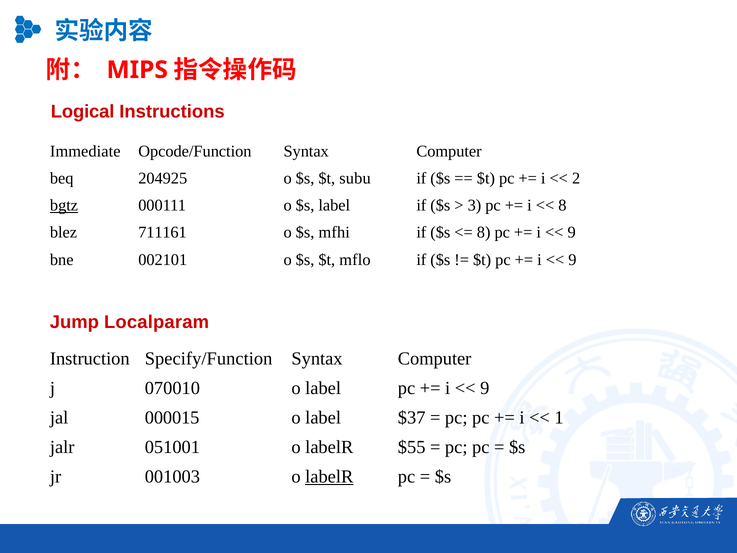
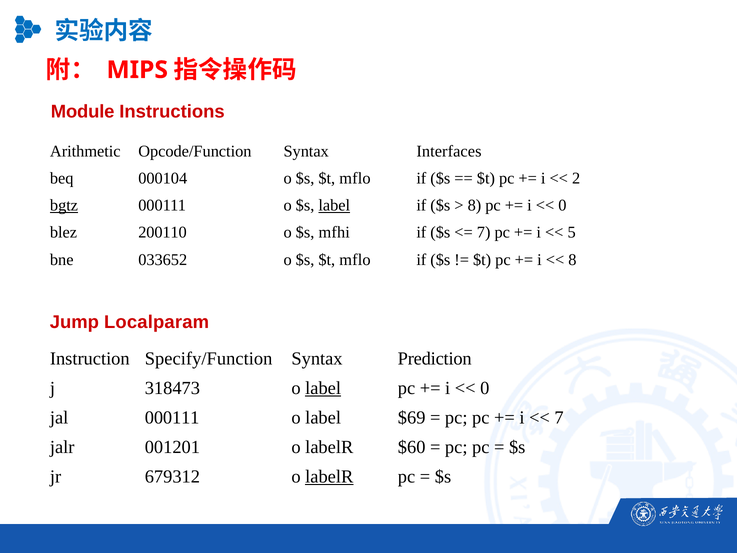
Logical: Logical -> Module (83, 112)
Immediate: Immediate -> Arithmetic (85, 151)
Opcode/Function Syntax Computer: Computer -> Interfaces (449, 151)
204925: 204925 -> 000104 (163, 178)
subu: subu -> mflo (355, 178)
label underline: none -> present (334, 205)
3: 3 -> 8 (474, 205)
8: 8 -> 0 (562, 205)
711161: 711161 -> 200110 (163, 232)
8: 8 -> 7 (484, 232)
9: 9 -> 5 (572, 232)
002101: 002101 -> 033652 (163, 260)
9: 9 -> 8 (572, 260)
Computer: Computer -> Prediction (435, 358)
070010: 070010 -> 318473 (172, 388)
label underline: none -> present (323, 388)
9: 9 -> 0 (485, 388)
jal 000015: 000015 -> 000111 (172, 417)
$37: $37 -> $69 (412, 417)
1: 1 -> 7 (559, 417)
051001: 051001 -> 001201 (172, 447)
$55: $55 -> $60 (412, 447)
001003: 001003 -> 679312 (172, 476)
